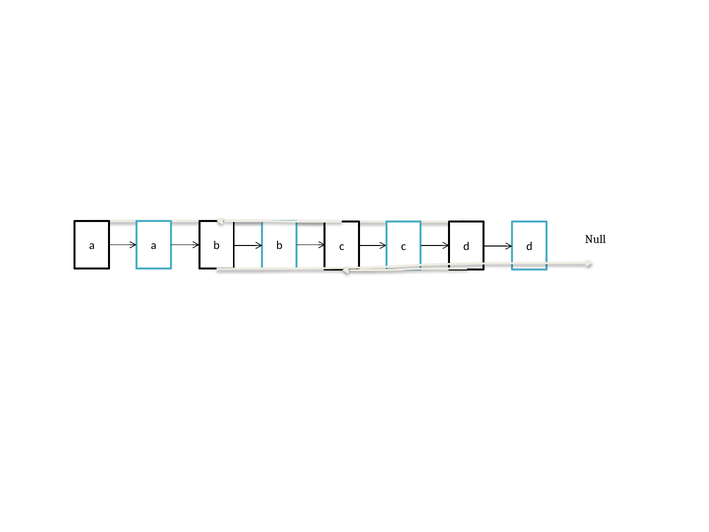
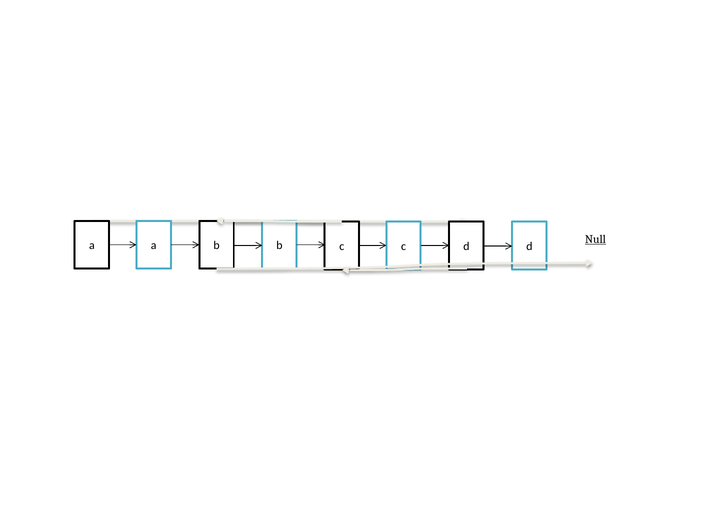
Null underline: none -> present (595, 239)
